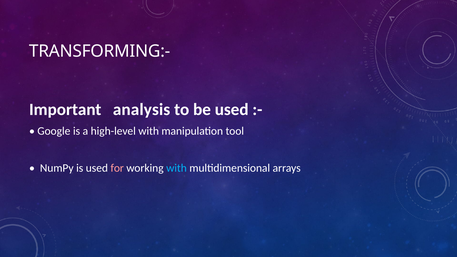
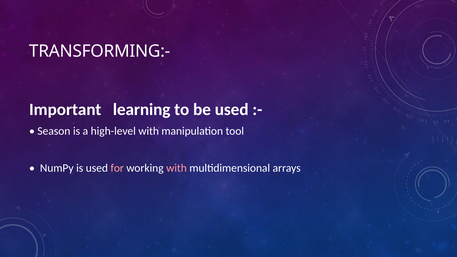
analysis: analysis -> learning (142, 109)
Google: Google -> Season (54, 131)
with colour: light blue -> pink (177, 168)
